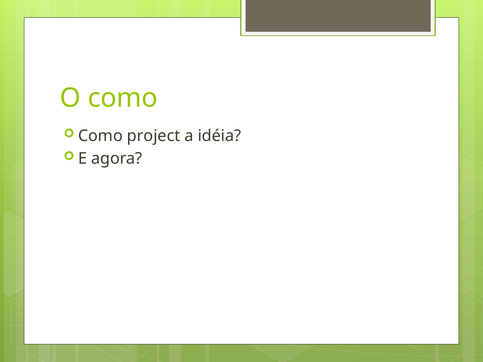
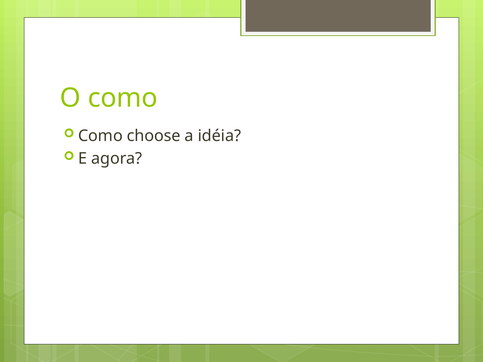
project: project -> choose (154, 136)
